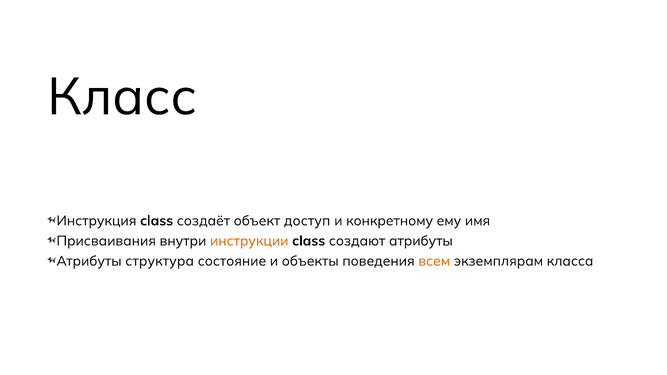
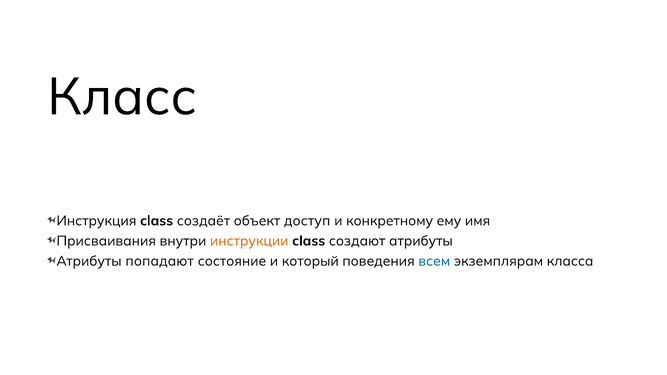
структура: структура -> попадают (160, 261)
объекты: объекты -> который (310, 261)
всем colour: orange -> blue (434, 261)
